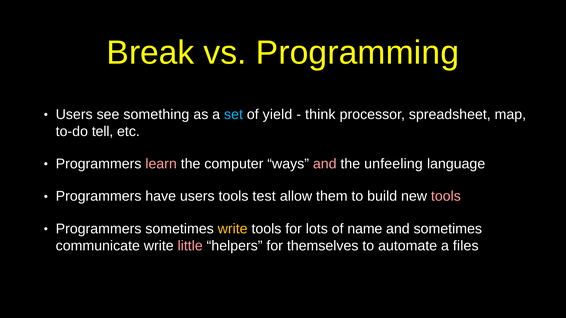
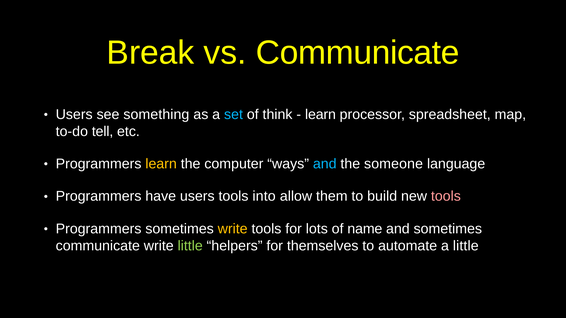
vs Programming: Programming -> Communicate (358, 53)
yield: yield -> think (278, 115)
think: think -> learn (320, 115)
learn colour: pink -> yellow (161, 164)
and colour: pink -> light blue (325, 164)
unfeeling: unfeeling -> someone (394, 164)
test: test -> into (264, 197)
little colour: pink -> light green (190, 246)
a files: files -> little (466, 246)
